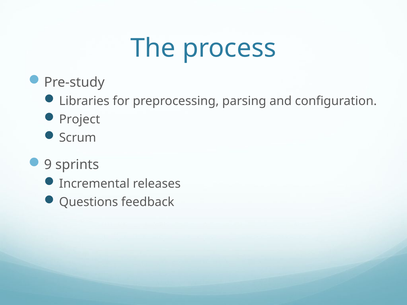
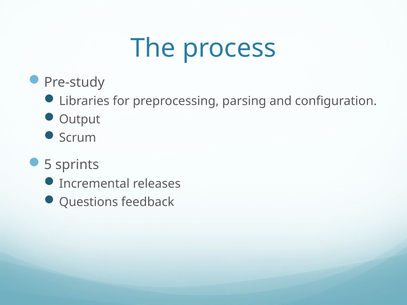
Project: Project -> Output (80, 120)
9: 9 -> 5 (48, 165)
